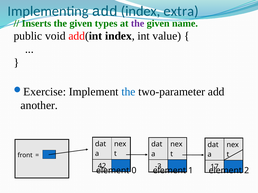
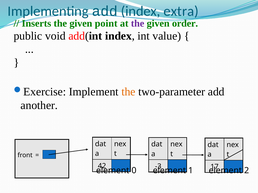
types: types -> point (106, 23)
name: name -> order (185, 23)
the colour: blue -> orange (128, 92)
